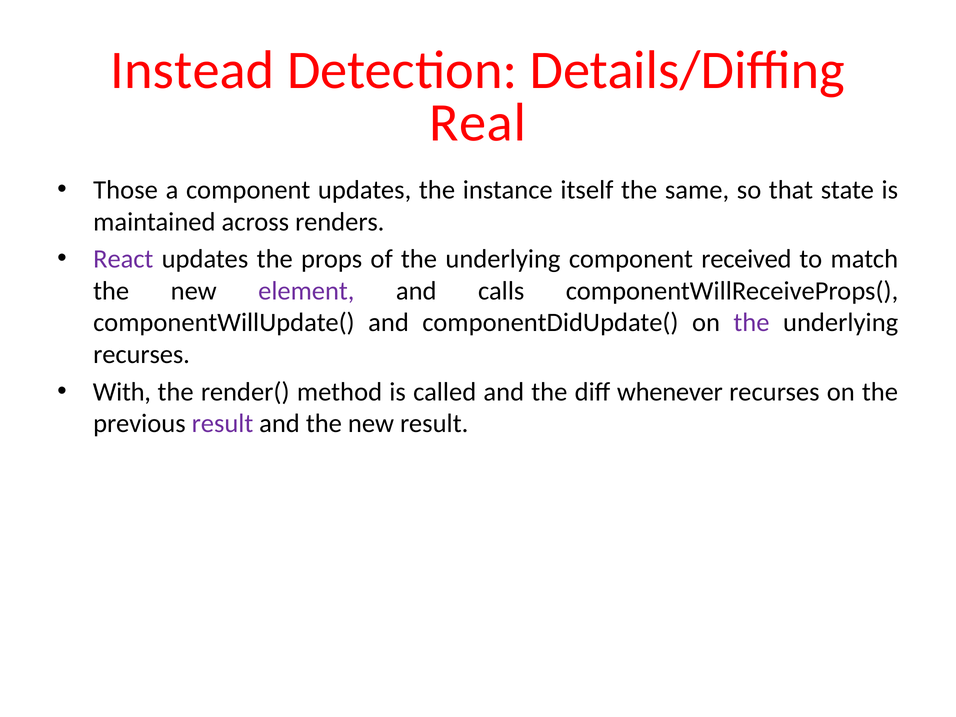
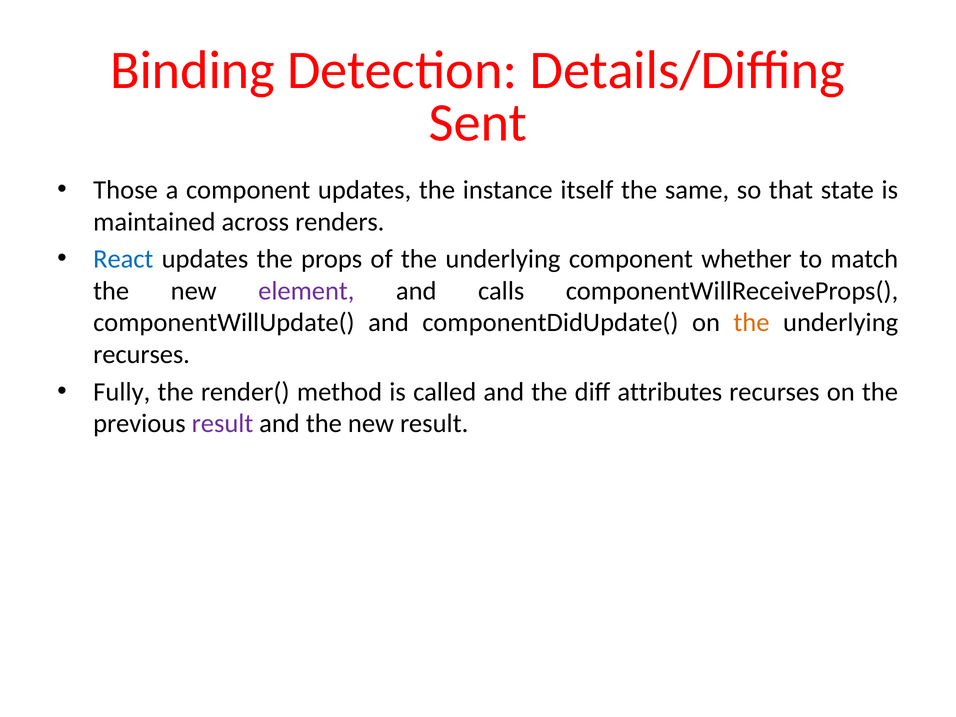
Instead: Instead -> Binding (193, 70)
Real: Real -> Sent (478, 123)
React colour: purple -> blue (123, 259)
received: received -> whether (746, 259)
the colour: purple -> orange (751, 323)
With: With -> Fully (122, 392)
whenever: whenever -> attributes (670, 392)
